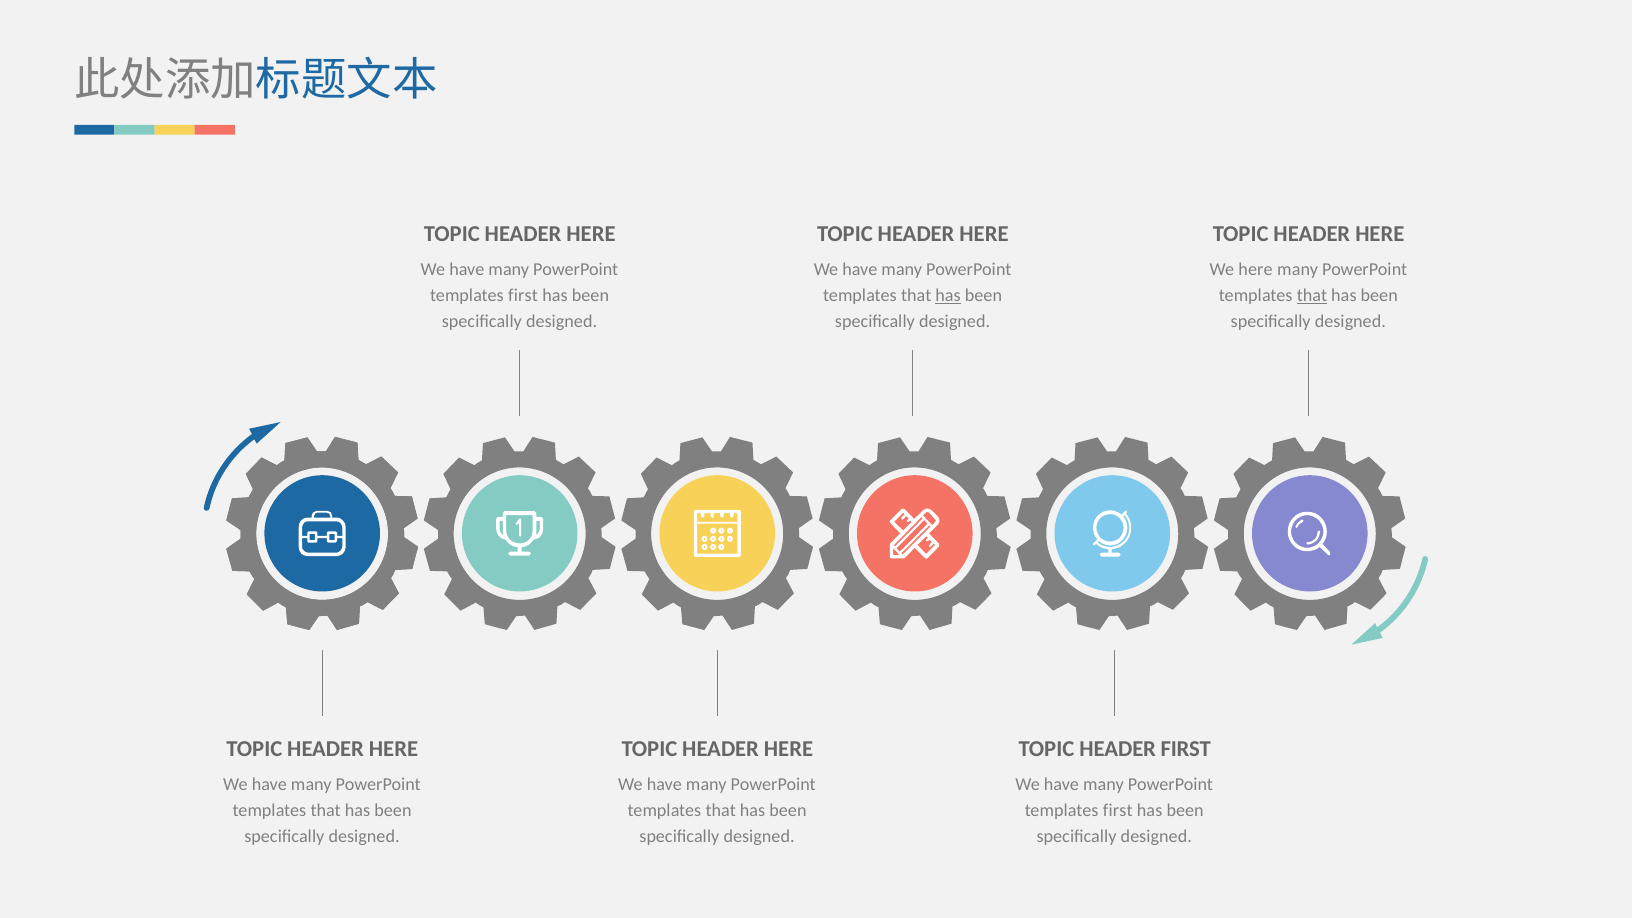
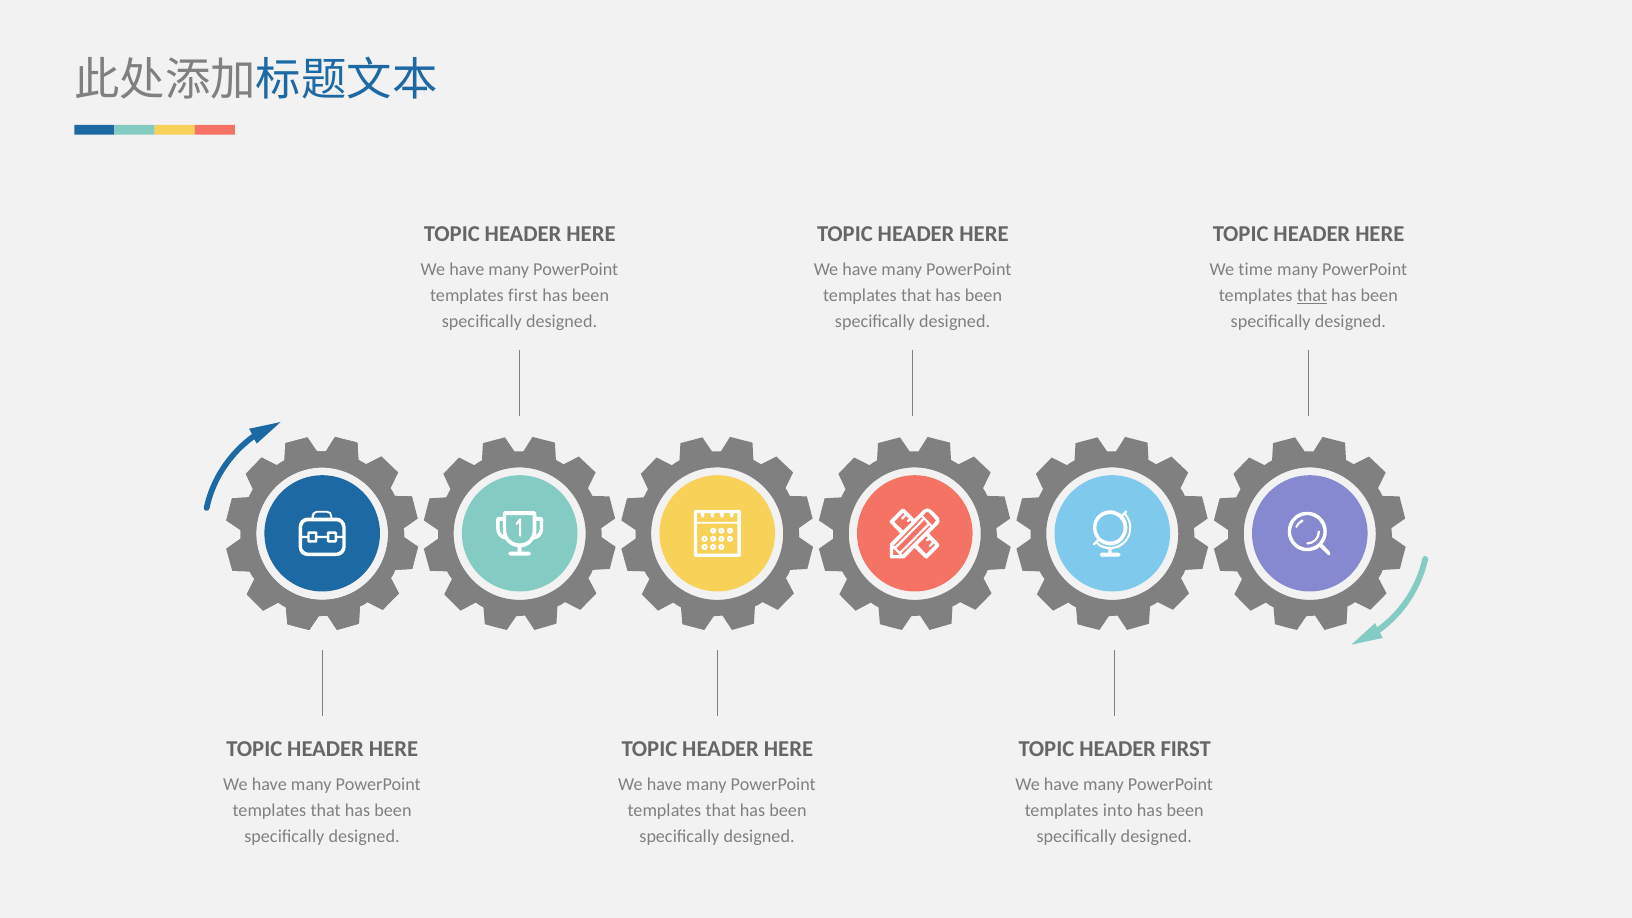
We here: here -> time (1256, 270)
has underline: present -> none (948, 296)
first: first -> into (1118, 811)
